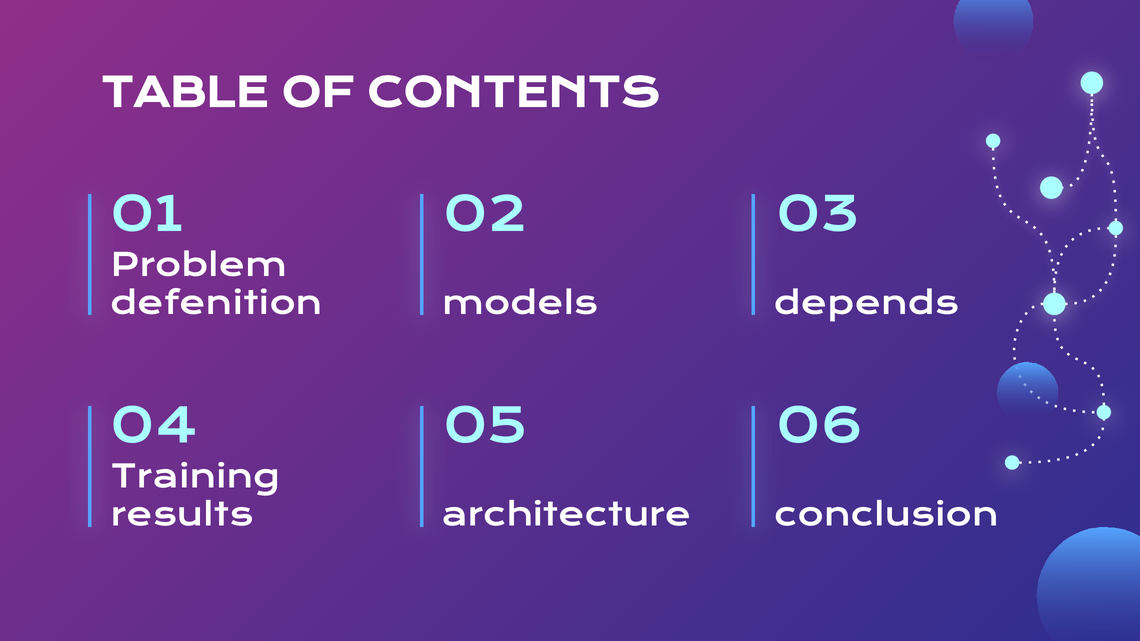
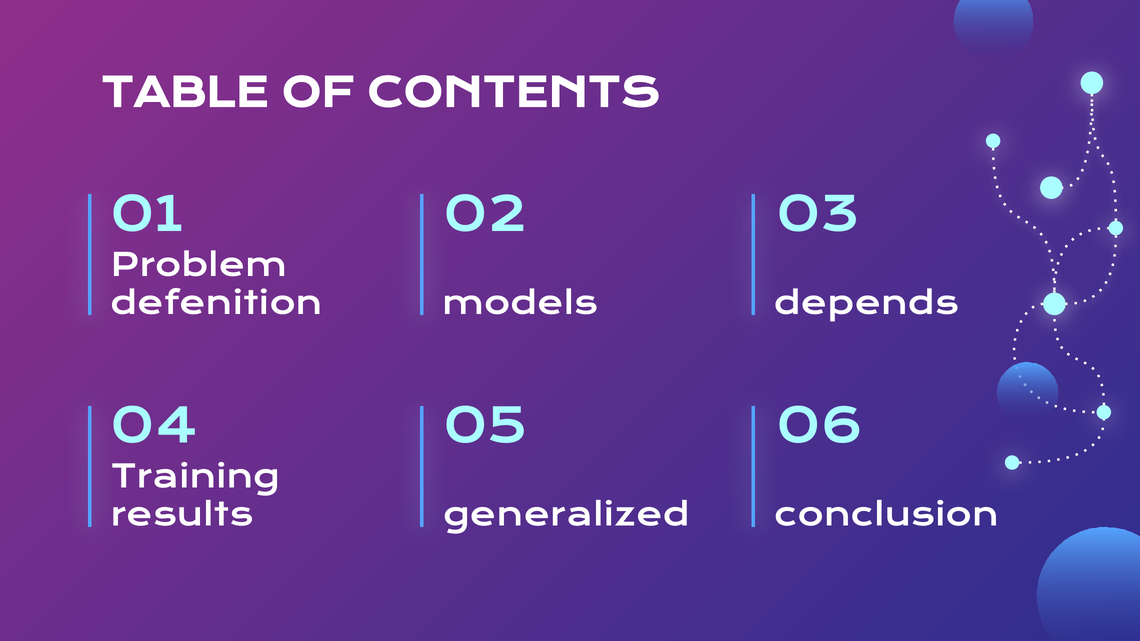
architecture: architecture -> generalized (566, 515)
